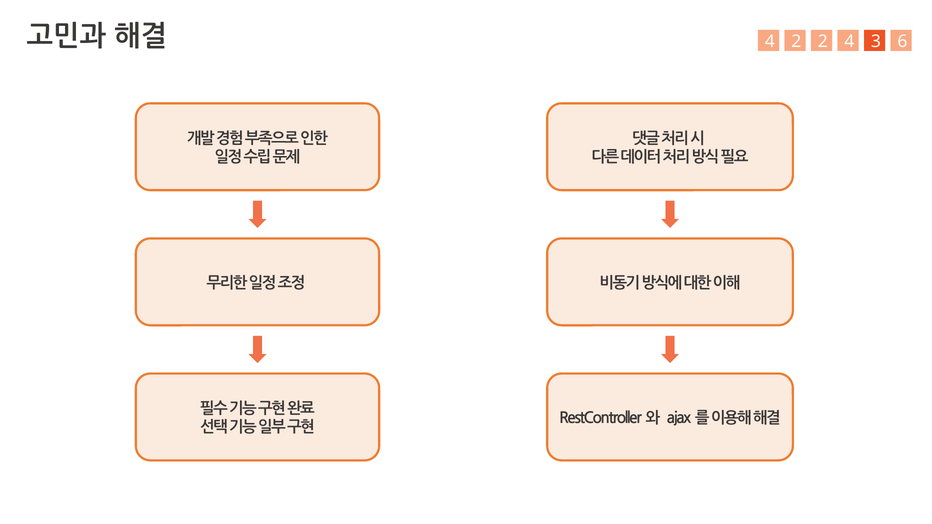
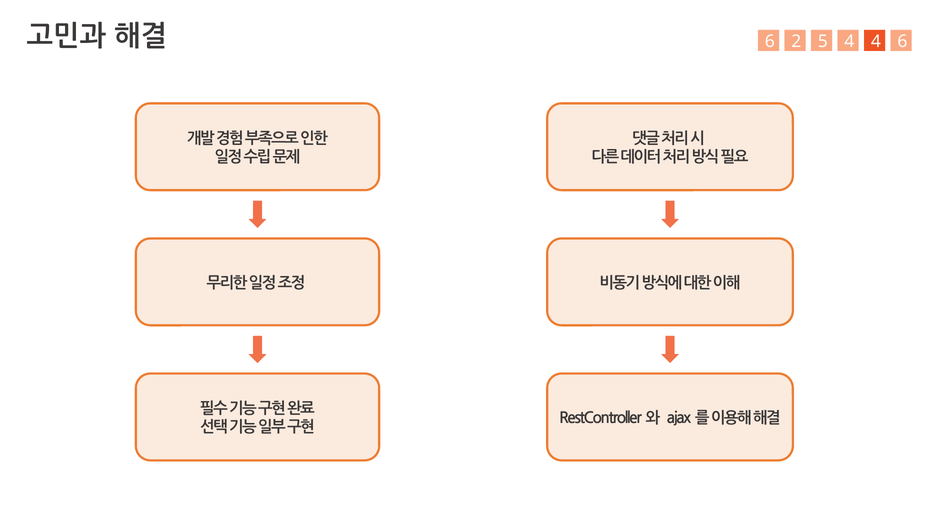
4: 4 -> 6 (770, 42)
2 2: 2 -> 5 (823, 42)
4 3: 3 -> 4 (876, 42)
